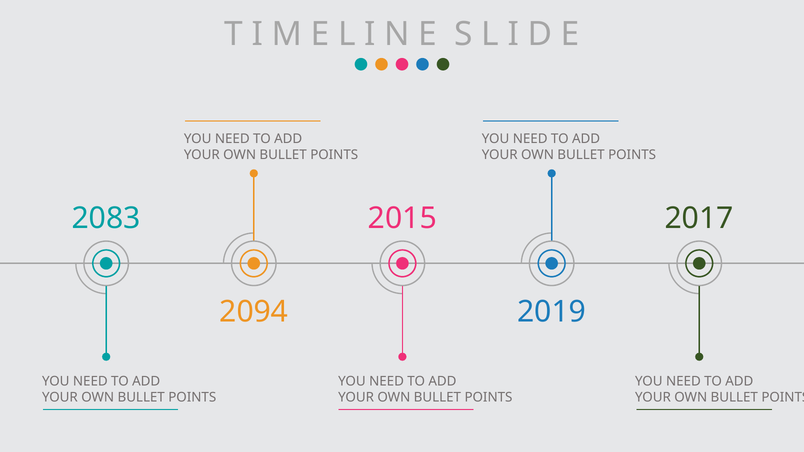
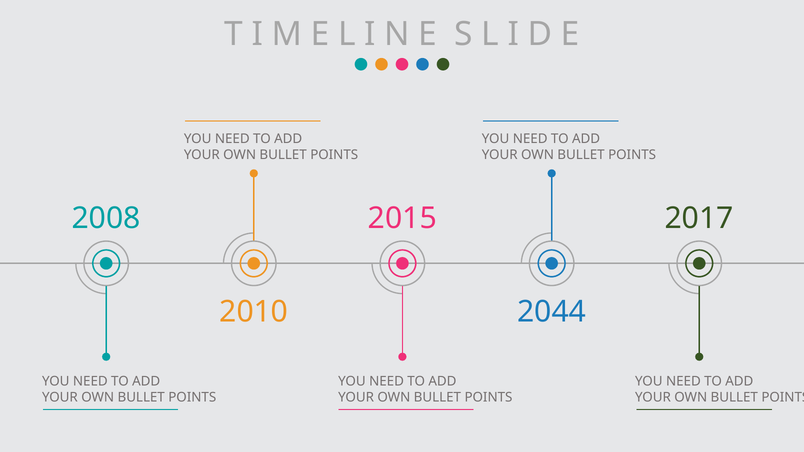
2083: 2083 -> 2008 (106, 218)
2094: 2094 -> 2010 (254, 312)
2019: 2019 -> 2044 (552, 312)
